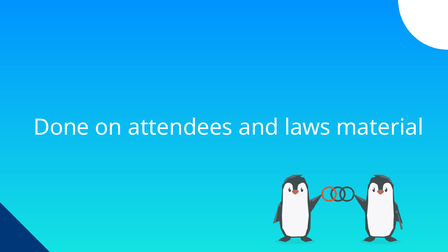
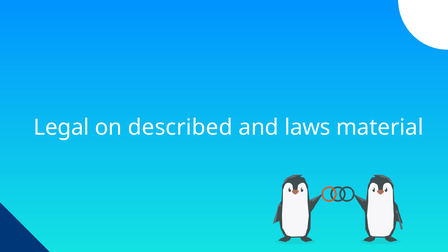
Done: Done -> Legal (61, 128)
attendees: attendees -> described (180, 128)
